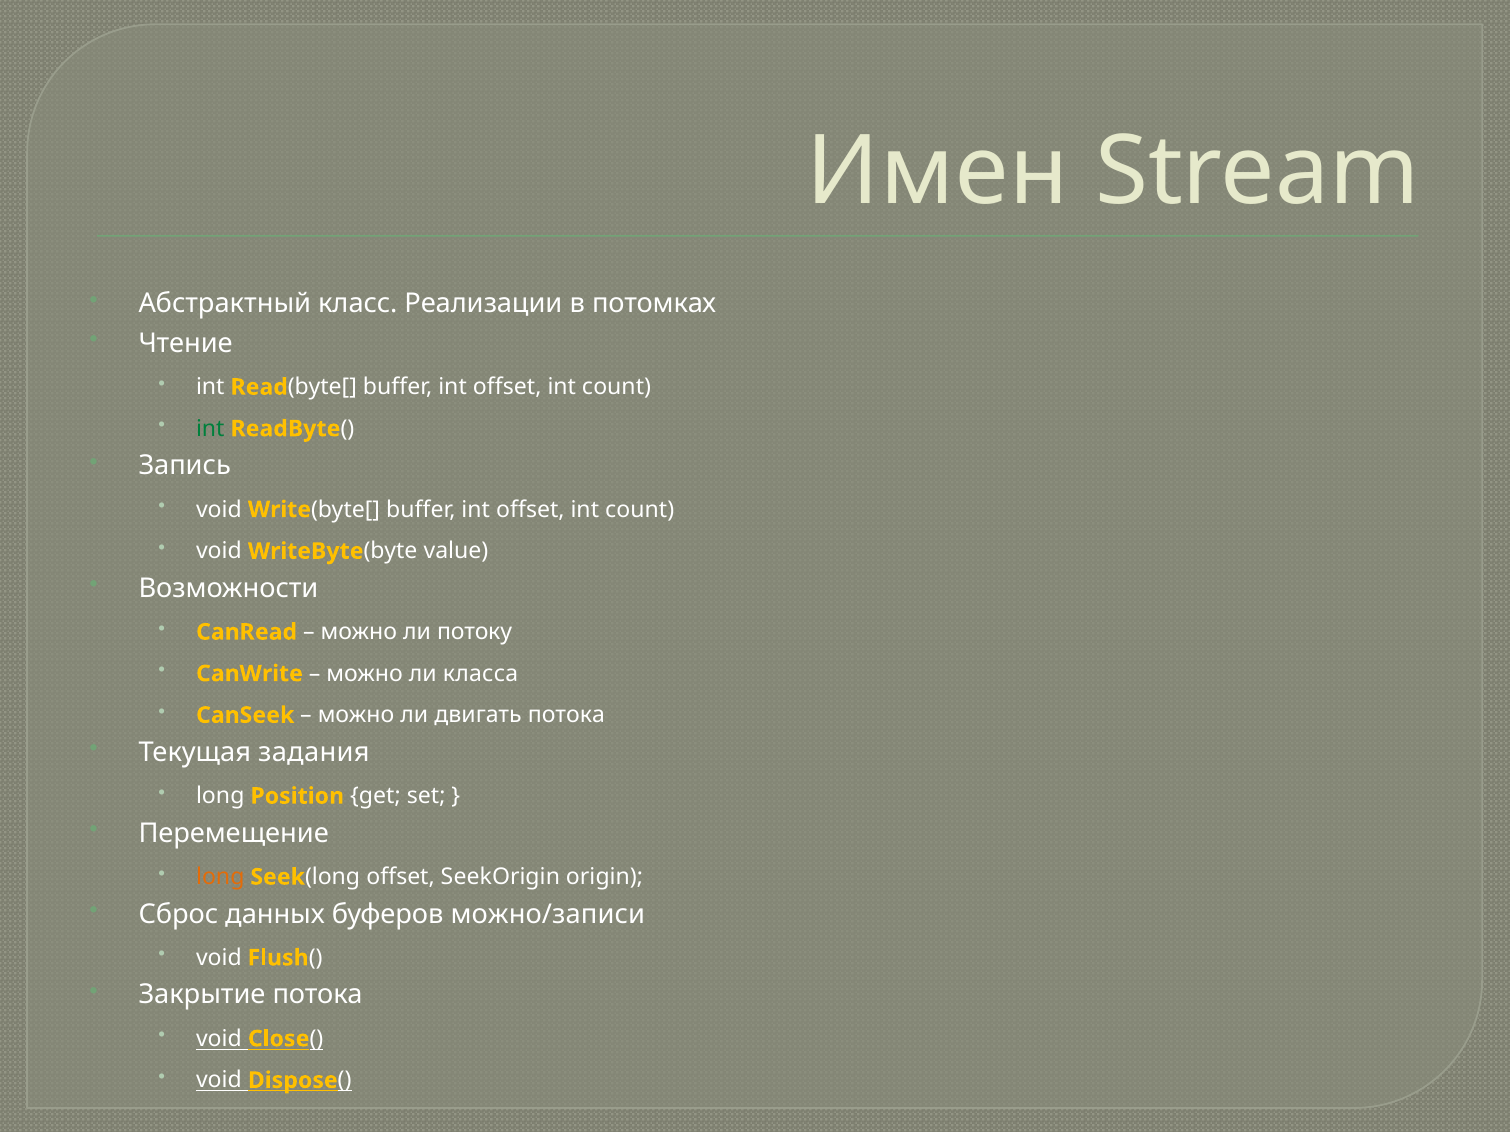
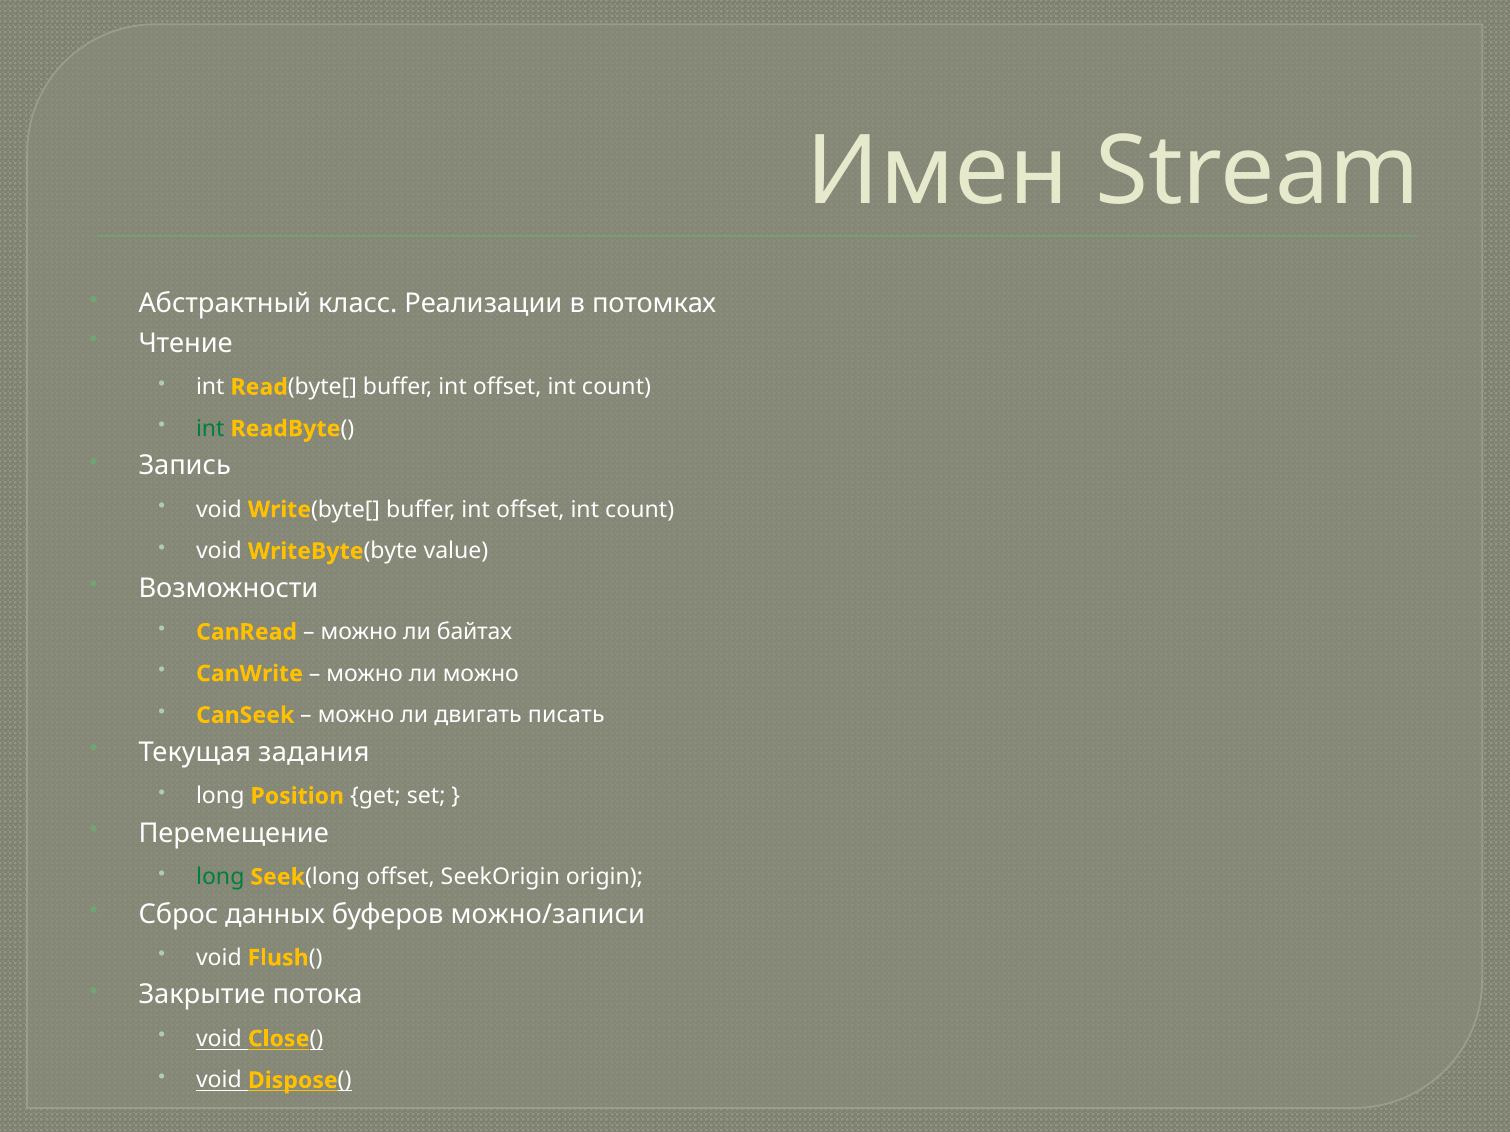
потоку: потоку -> байтах (475, 632)
ли класса: класса -> можно (481, 674)
двигать потока: потока -> писать (566, 716)
long colour: orange -> green (220, 877)
